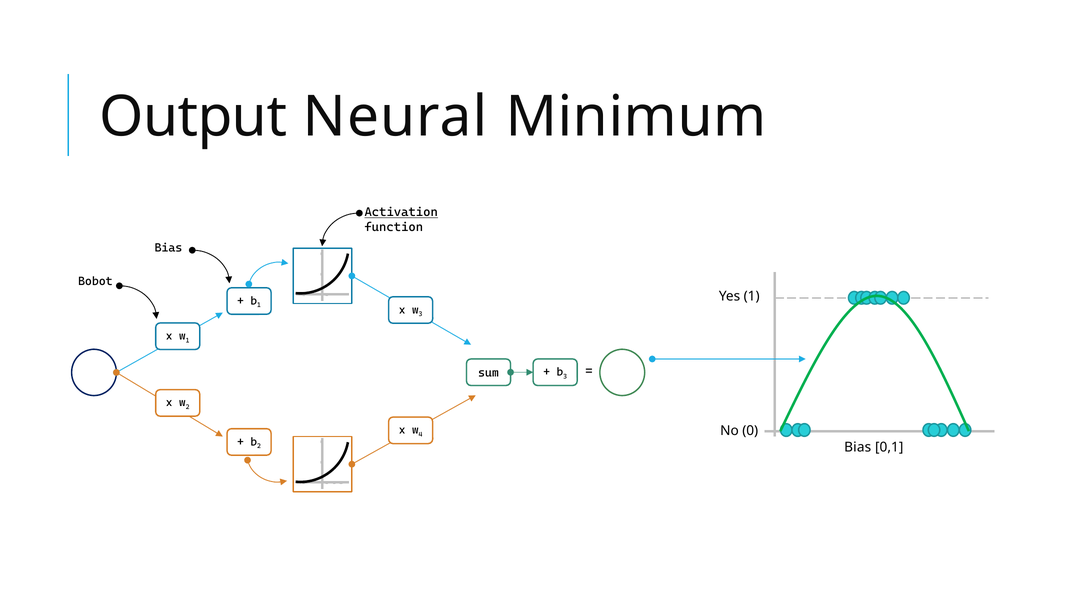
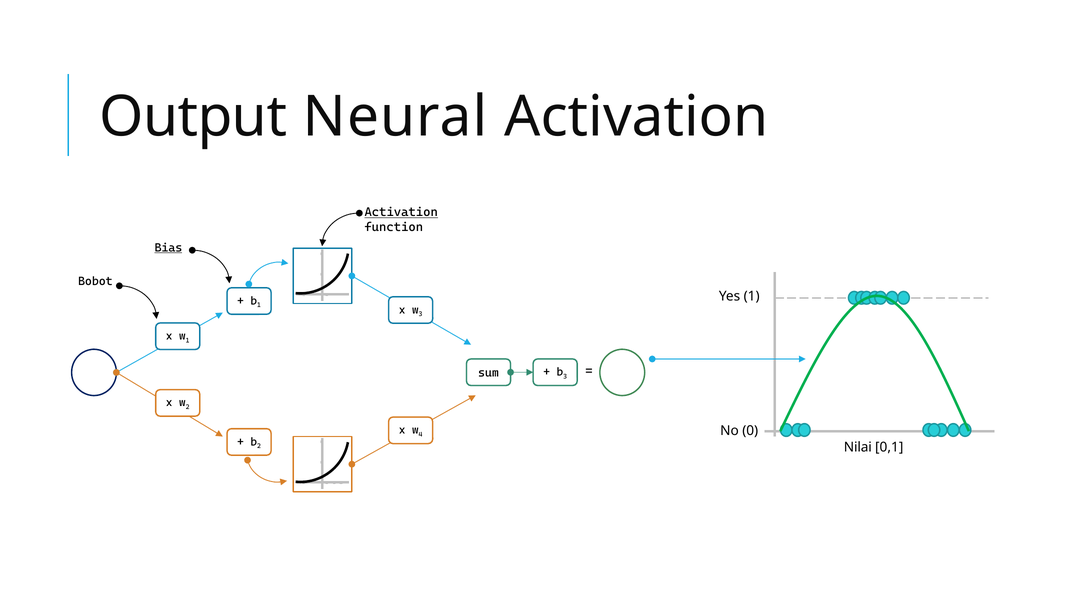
Neural Minimum: Minimum -> Activation (636, 117)
Bias underline: none -> present (168, 248)
Bias: Bias -> Nilai (858, 447)
